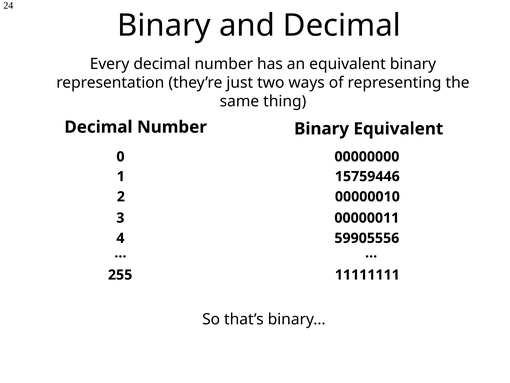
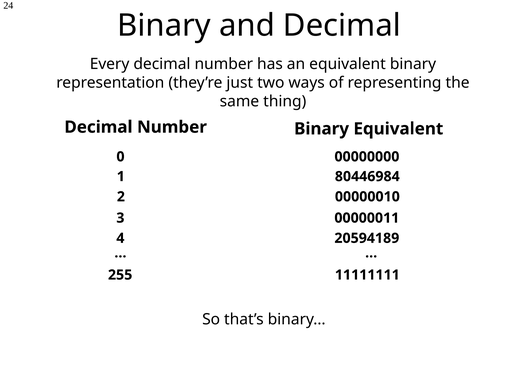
15759446: 15759446 -> 80446984 (367, 176)
59905556: 59905556 -> 20594189 (367, 238)
